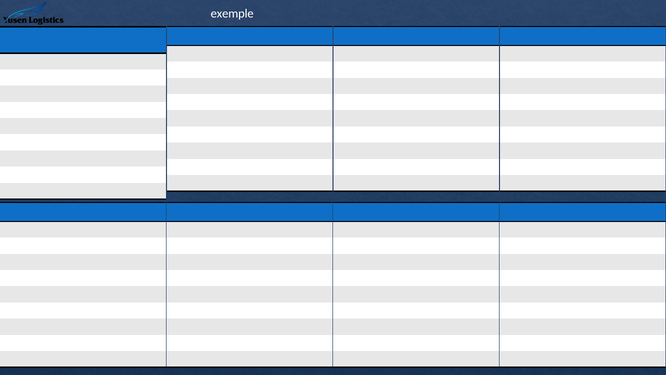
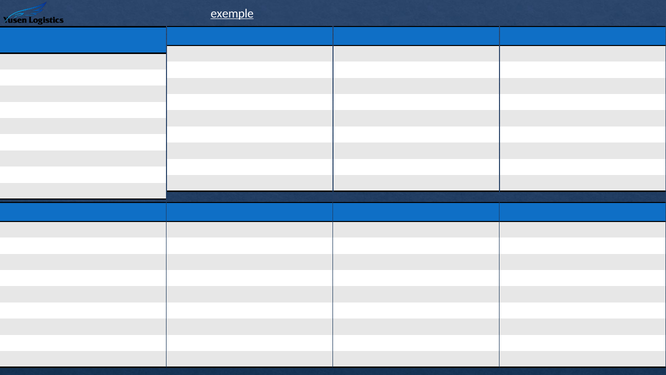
exemple underline: none -> present (232, 13)
